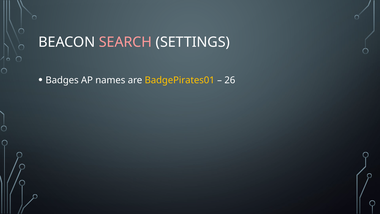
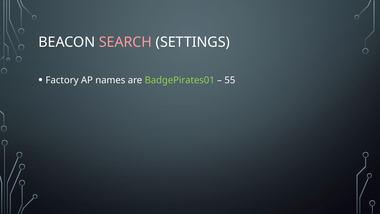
Badges: Badges -> Factory (62, 80)
BadgePirates01 colour: yellow -> light green (180, 80)
26: 26 -> 55 (230, 80)
